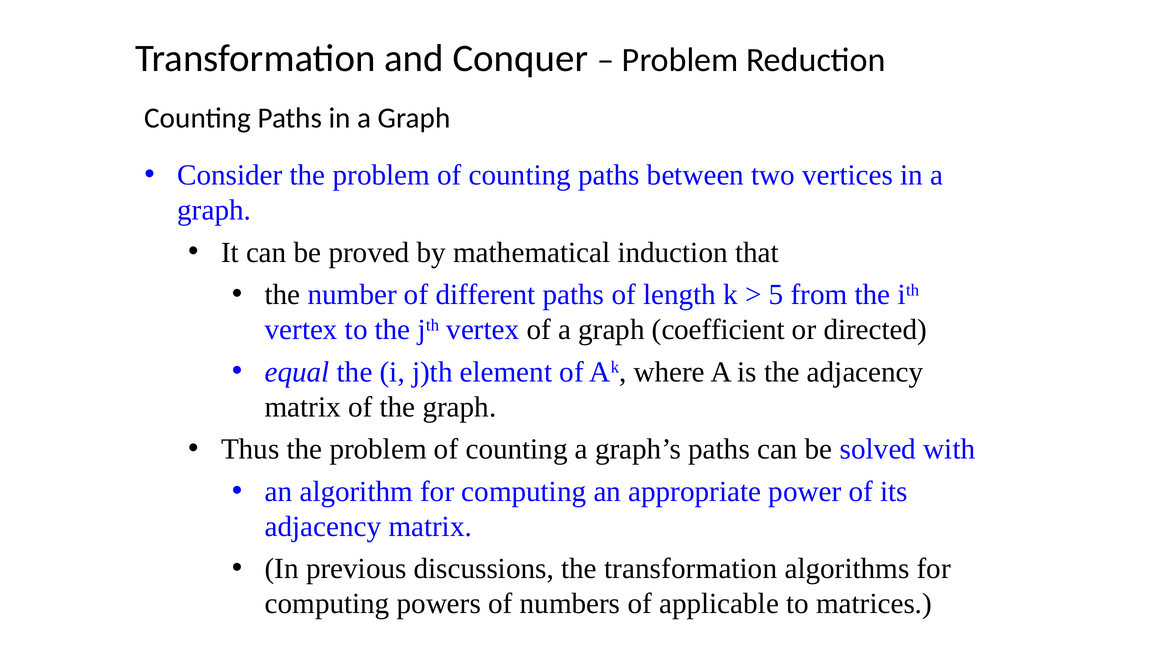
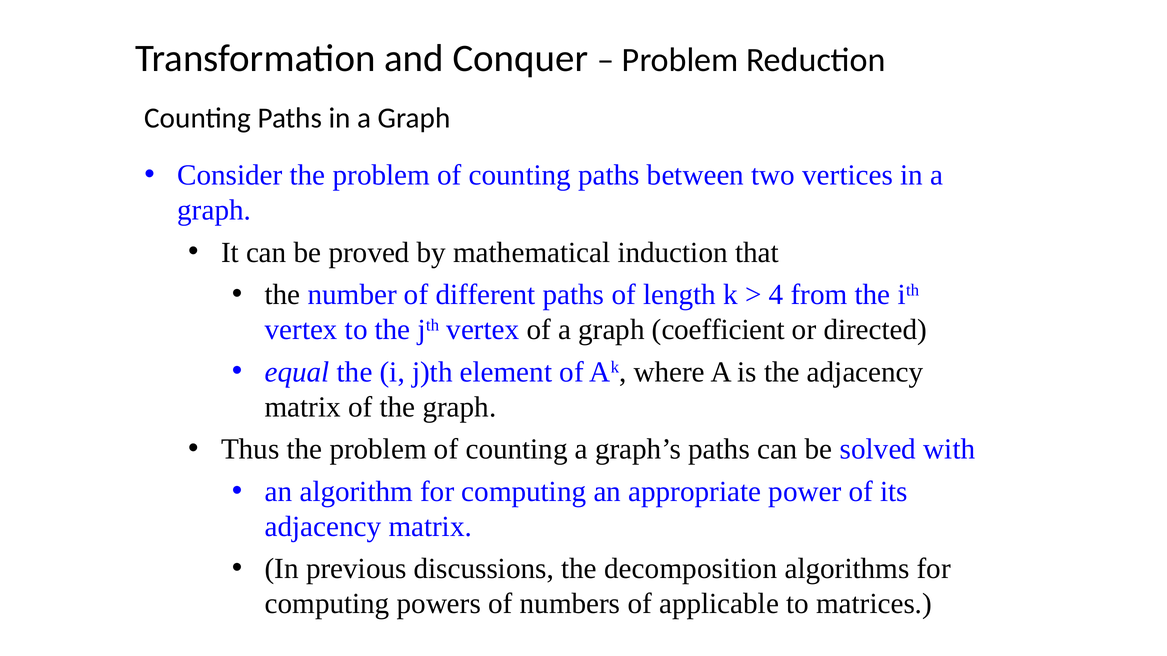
5: 5 -> 4 (776, 295)
the transformation: transformation -> decomposition (691, 569)
